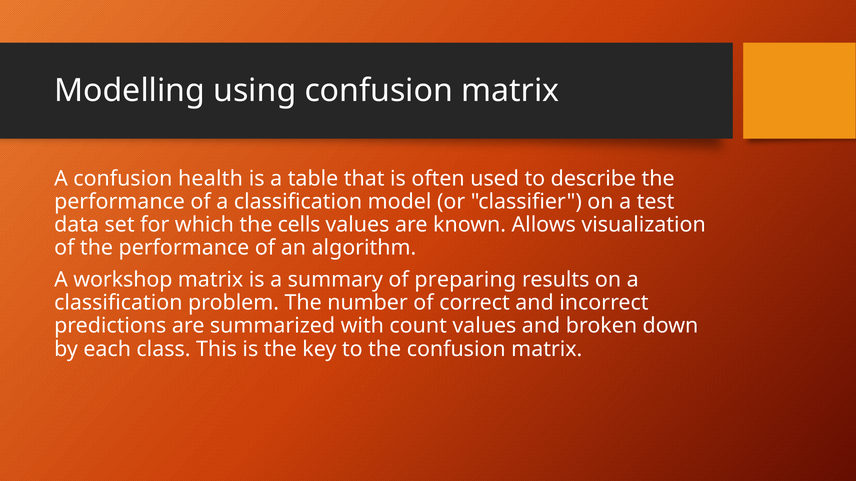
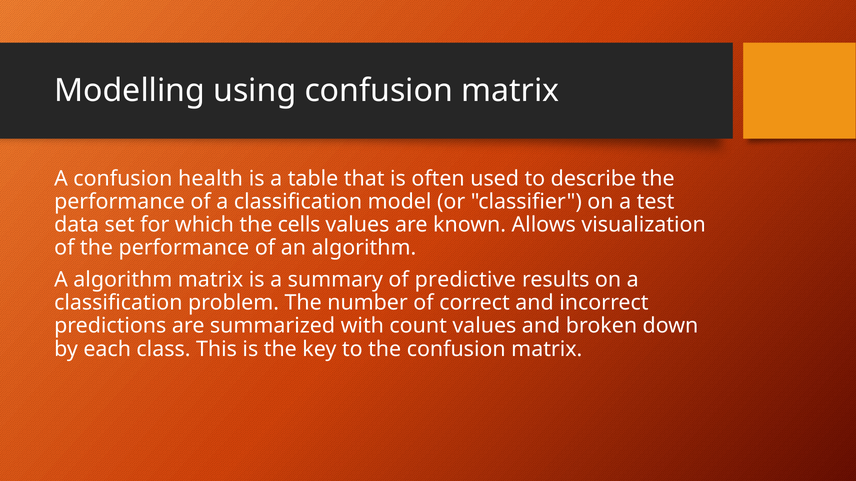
A workshop: workshop -> algorithm (123, 280)
preparing: preparing -> predictive (465, 280)
